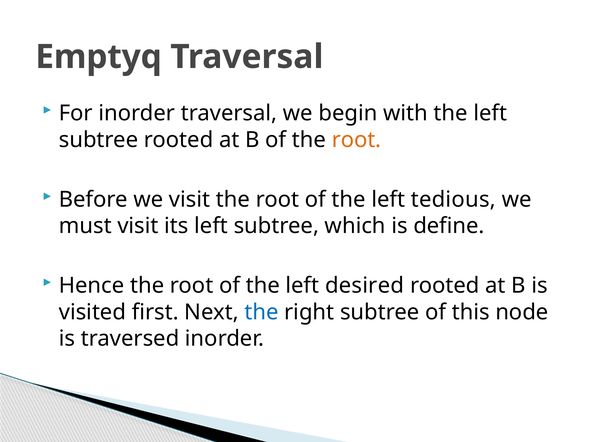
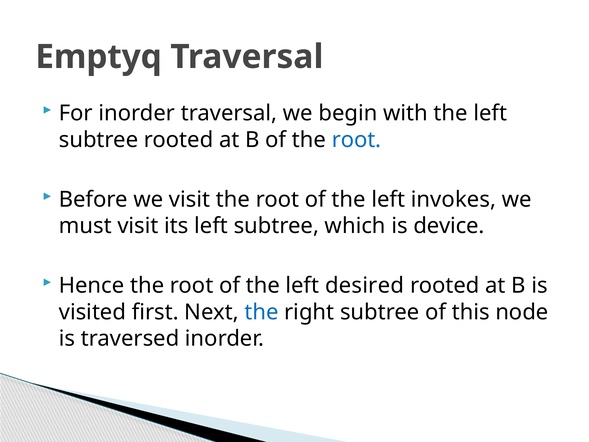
root colour: orange -> blue (356, 140)
tedious: tedious -> invokes (453, 199)
define: define -> device (449, 226)
